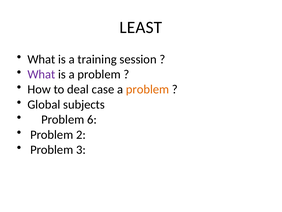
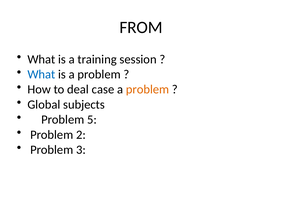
LEAST: LEAST -> FROM (141, 27)
What colour: purple -> blue (41, 74)
6: 6 -> 5 (92, 119)
